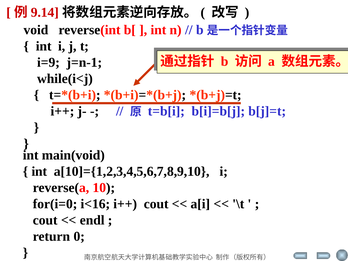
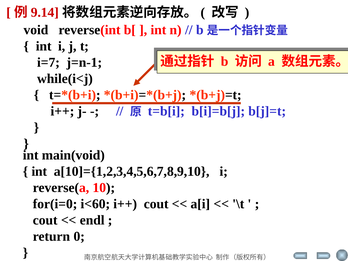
i=9: i=9 -> i=7 (49, 62)
i<16: i<16 -> i<60 (95, 204)
